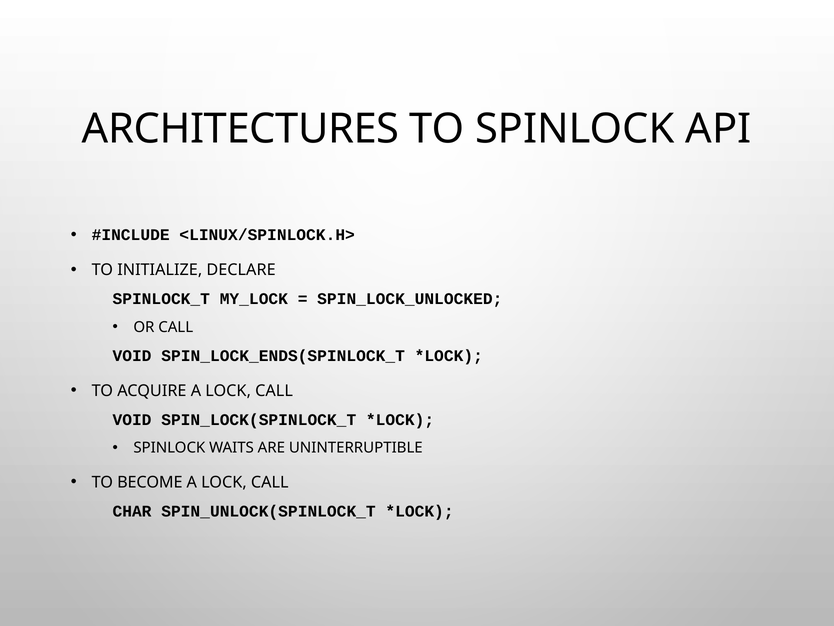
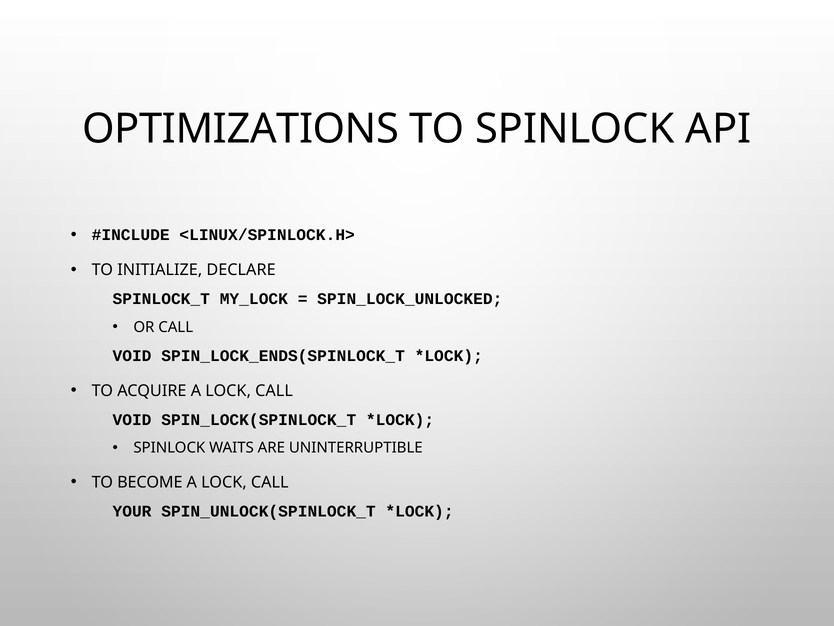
ARCHITECTURES: ARCHITECTURES -> OPTIMIZATIONS (241, 129)
CHAR: CHAR -> YOUR (132, 511)
